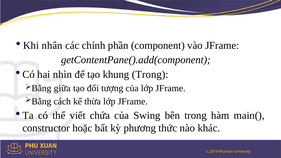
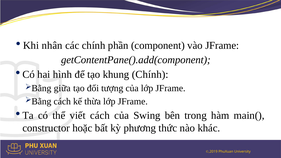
nhìn: nhìn -> hình (62, 75)
khung Trong: Trong -> Chính (150, 75)
viết chứa: chứa -> cách (100, 116)
